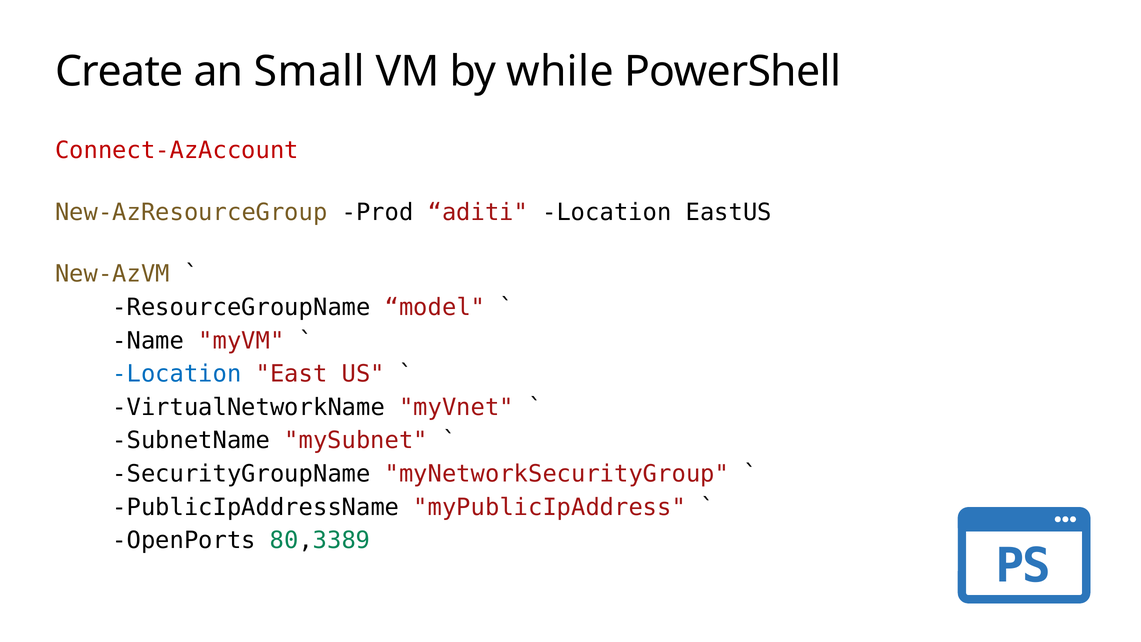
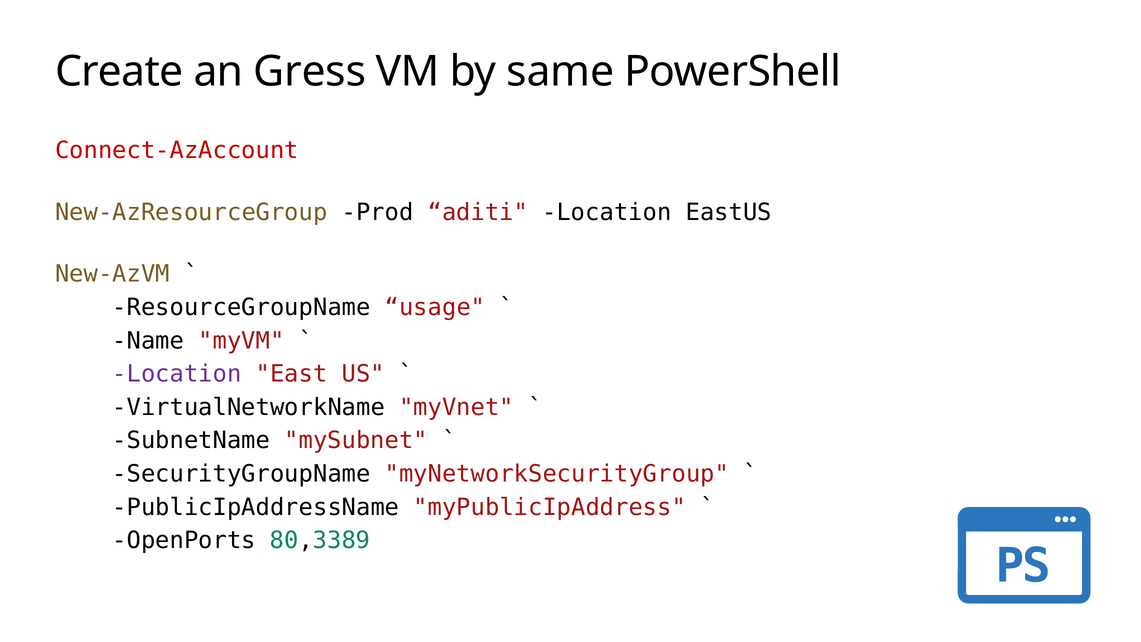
Small: Small -> Gress (310, 71)
while: while -> same (560, 71)
model: model -> usage (435, 307)
Location colour: blue -> purple (177, 374)
